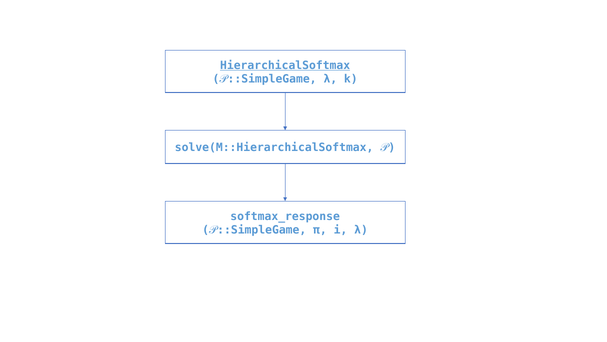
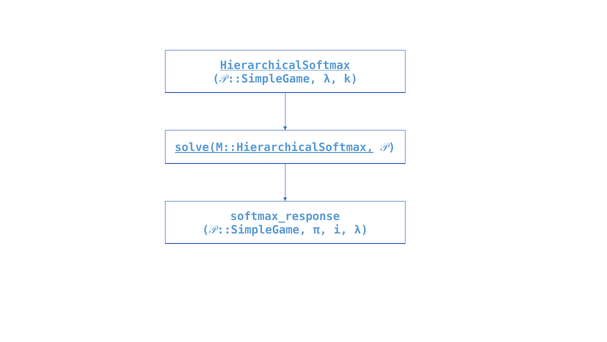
solve(M::HierarchicalSoftmax underline: none -> present (274, 147)
